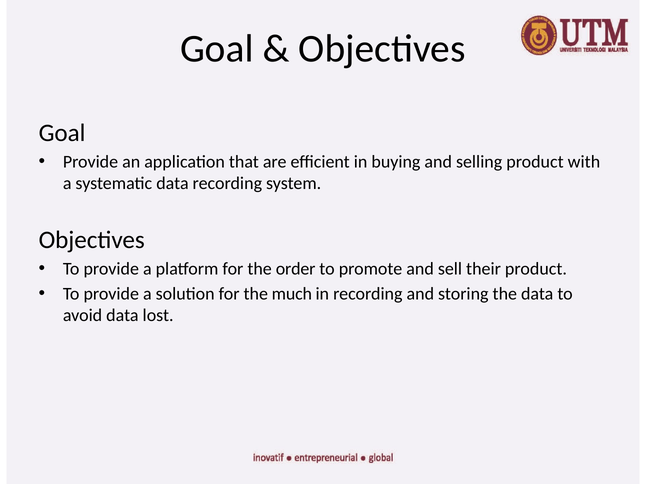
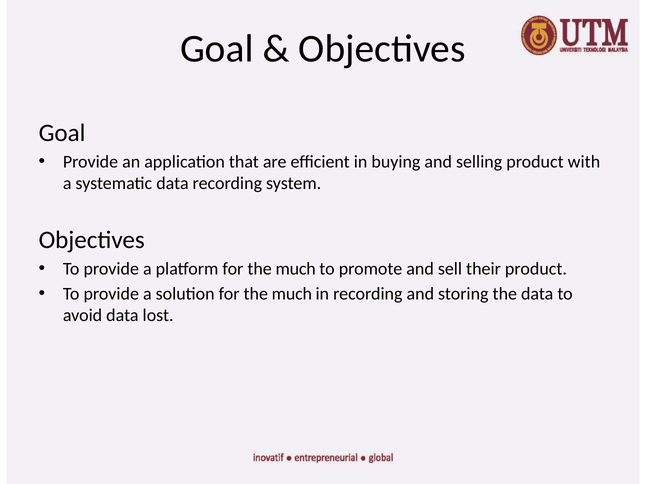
platform for the order: order -> much (296, 269)
